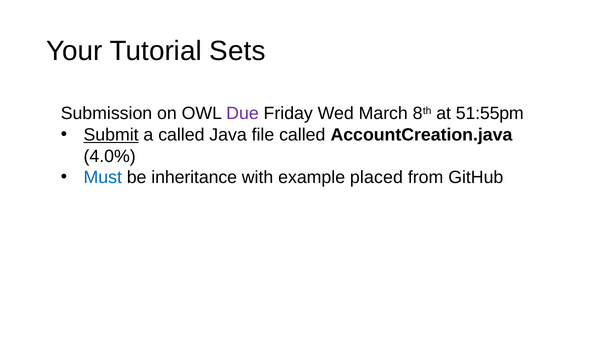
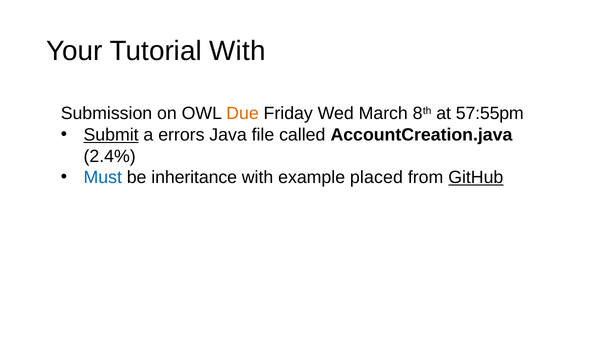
Tutorial Sets: Sets -> With (237, 51)
Due colour: purple -> orange (242, 114)
51:55pm: 51:55pm -> 57:55pm (490, 114)
a called: called -> errors (181, 135)
4.0%: 4.0% -> 2.4% (110, 156)
GitHub underline: none -> present (476, 177)
